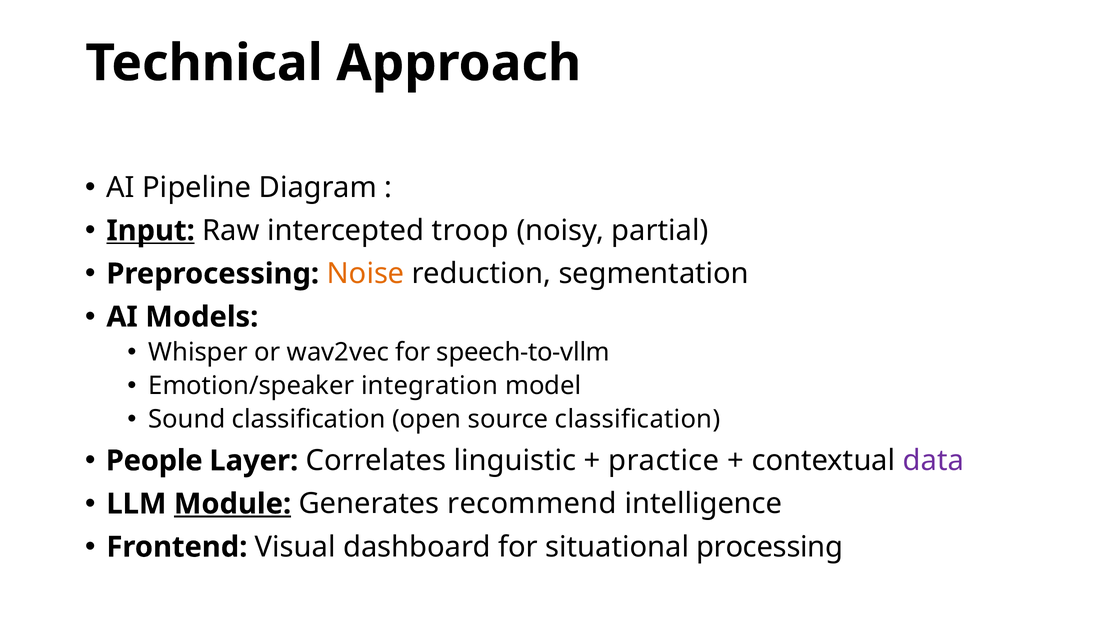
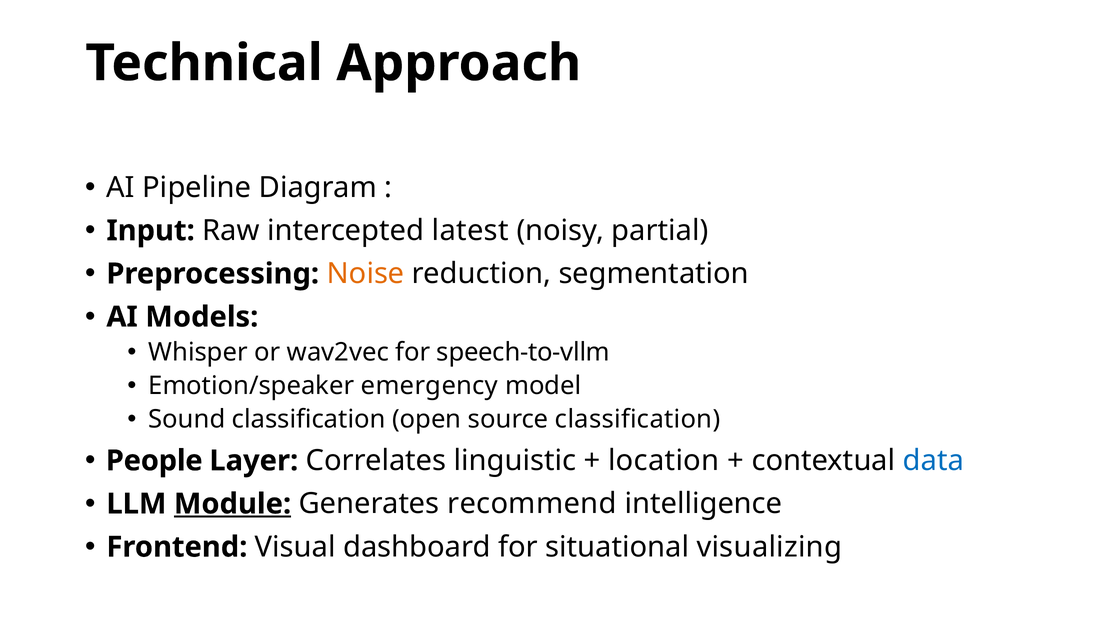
Input underline: present -> none (151, 231)
troop: troop -> latest (470, 231)
integration: integration -> emergency (429, 386)
practice: practice -> location (664, 461)
data colour: purple -> blue (933, 461)
processing: processing -> visualizing (769, 547)
